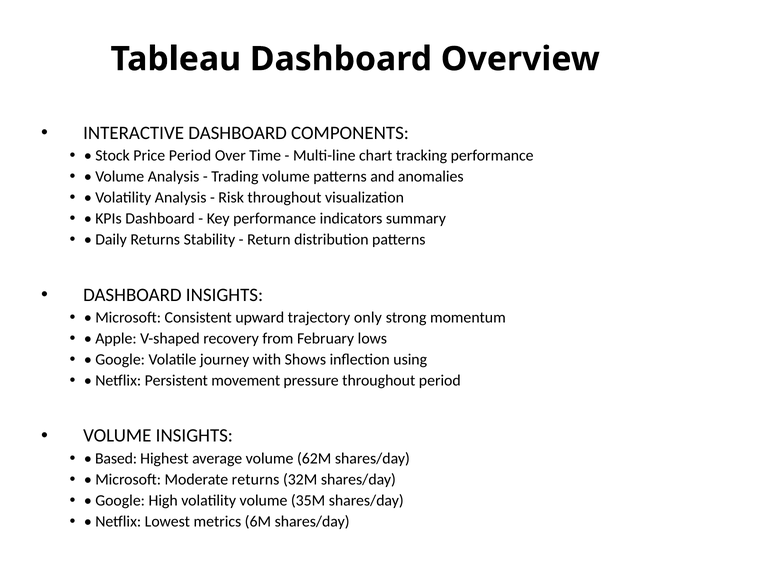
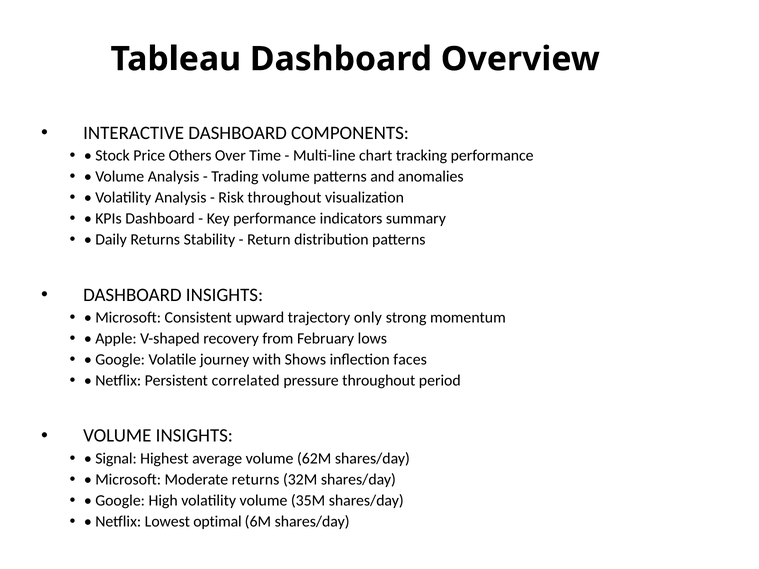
Price Period: Period -> Others (190, 156)
using: using -> faces (410, 360)
movement: movement -> correlated (246, 381)
Based: Based -> Signal (116, 459)
metrics: metrics -> optimal (217, 522)
